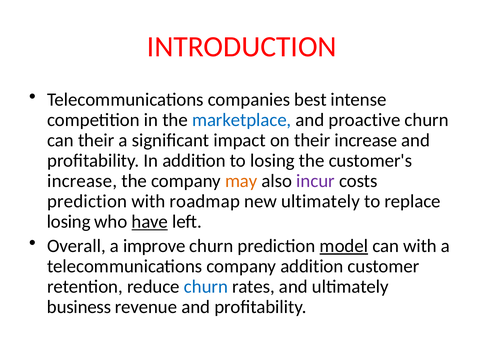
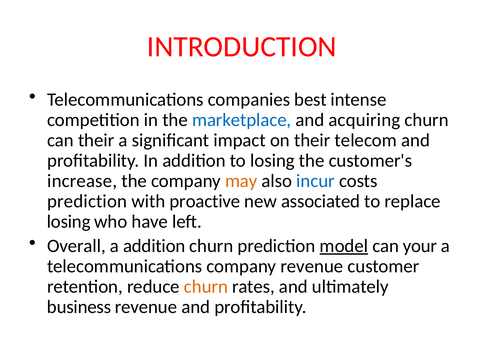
proactive: proactive -> acquiring (364, 120)
their increase: increase -> telecom (366, 140)
incur colour: purple -> blue (316, 181)
roadmap: roadmap -> proactive (205, 201)
new ultimately: ultimately -> associated (321, 201)
have underline: present -> none (150, 222)
a improve: improve -> addition (154, 246)
can with: with -> your (420, 246)
company addition: addition -> revenue (312, 266)
churn colour: blue -> orange (206, 287)
